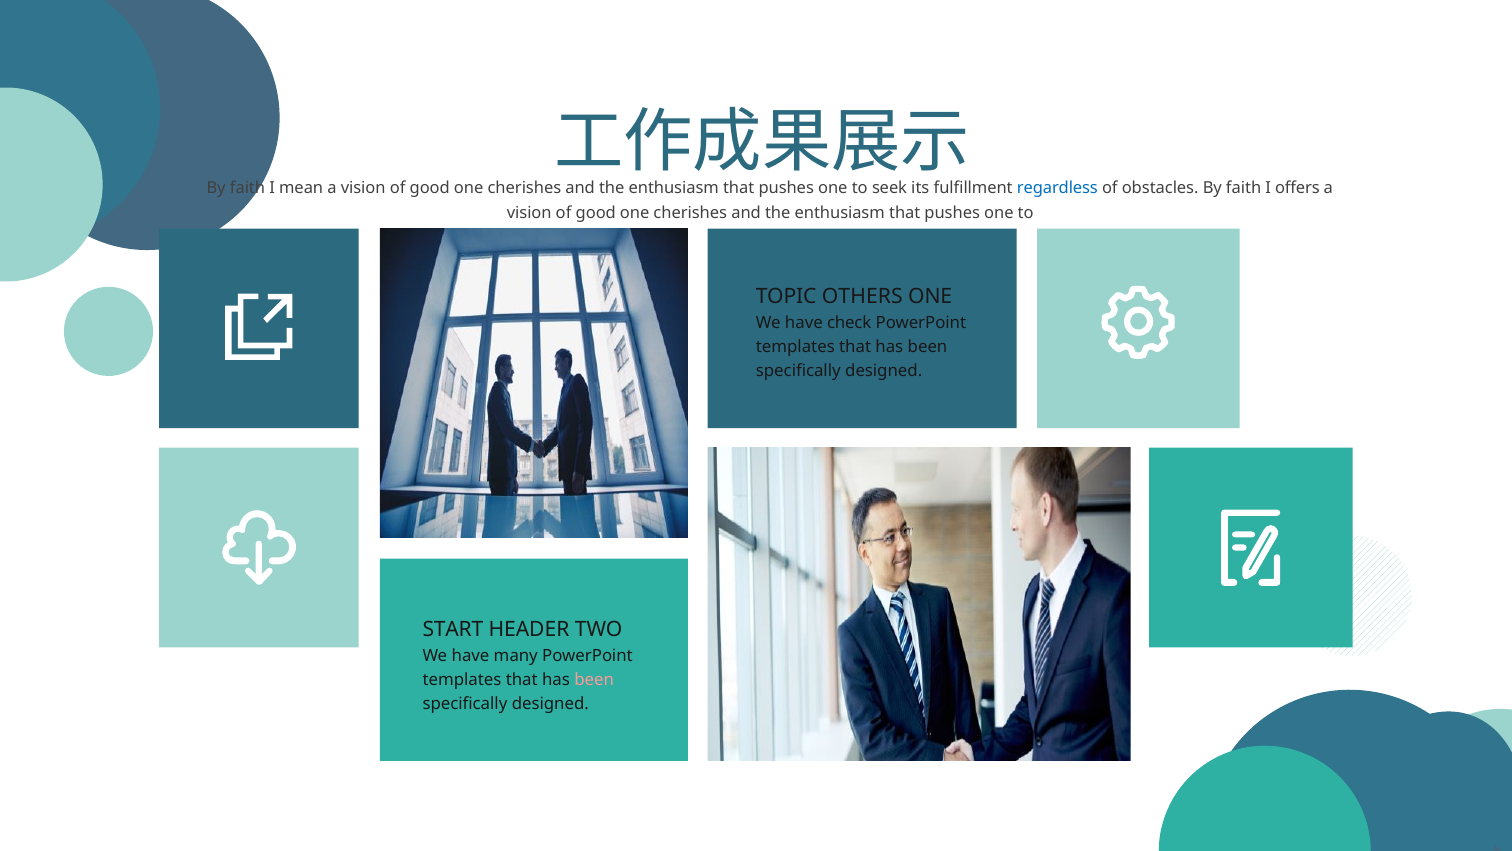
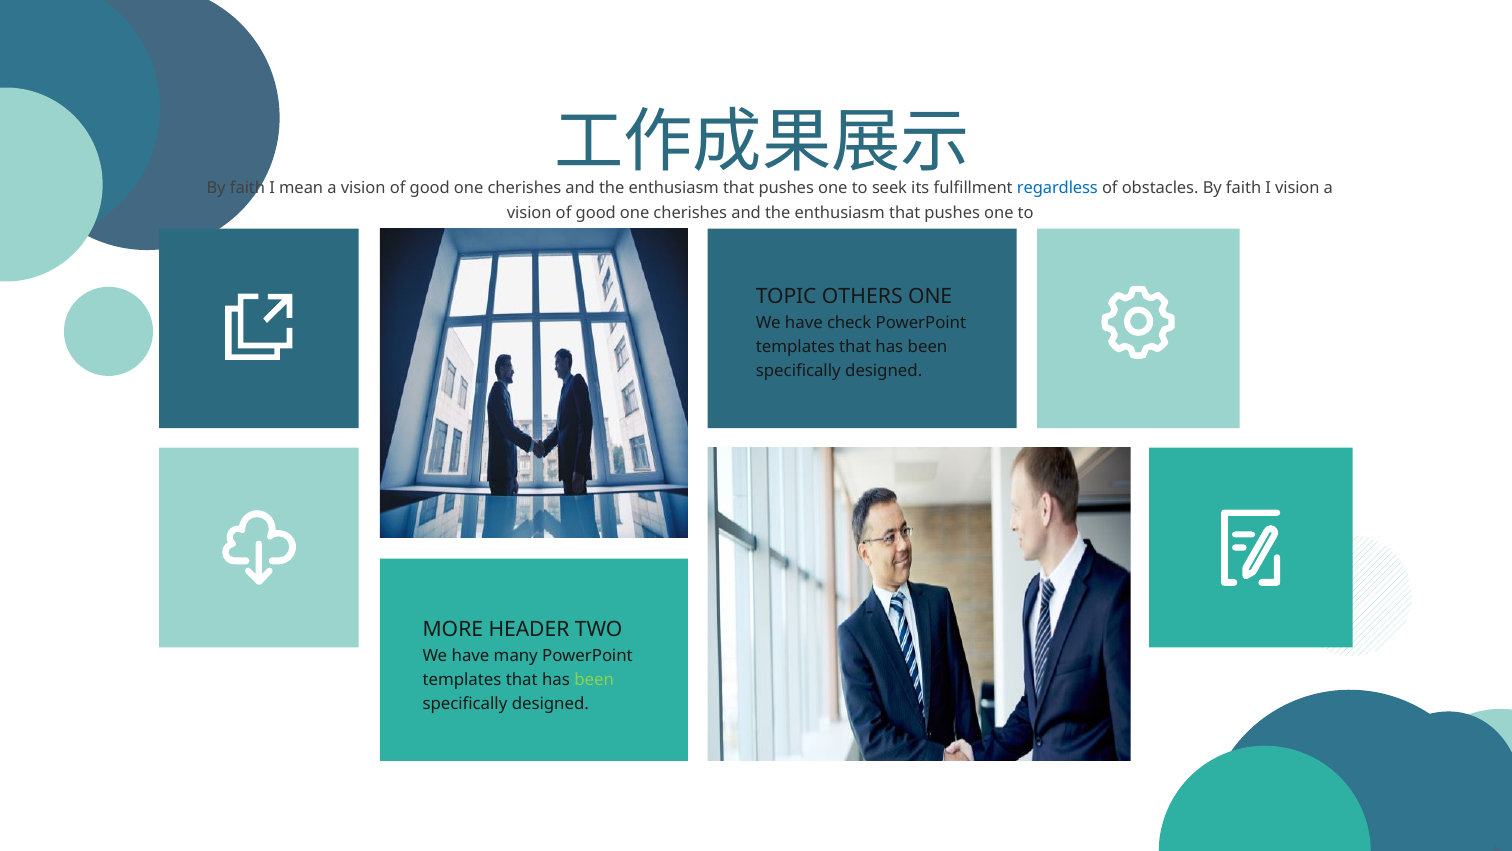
I offers: offers -> vision (1297, 188)
START: START -> MORE (453, 629)
been colour: pink -> light green (594, 680)
